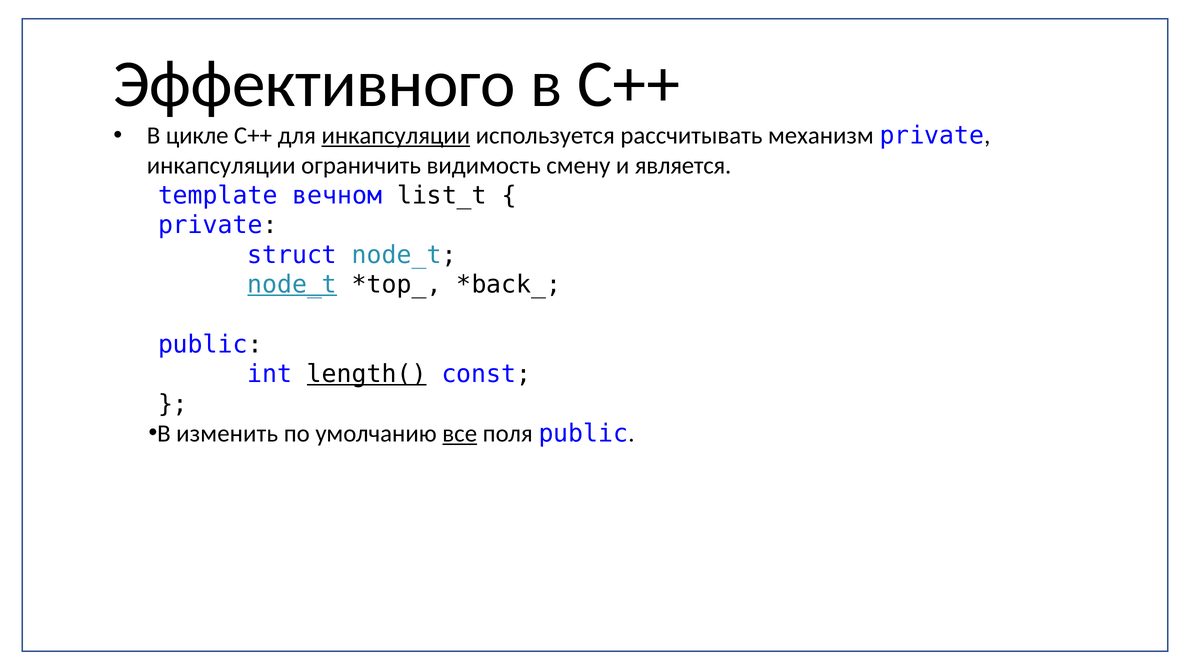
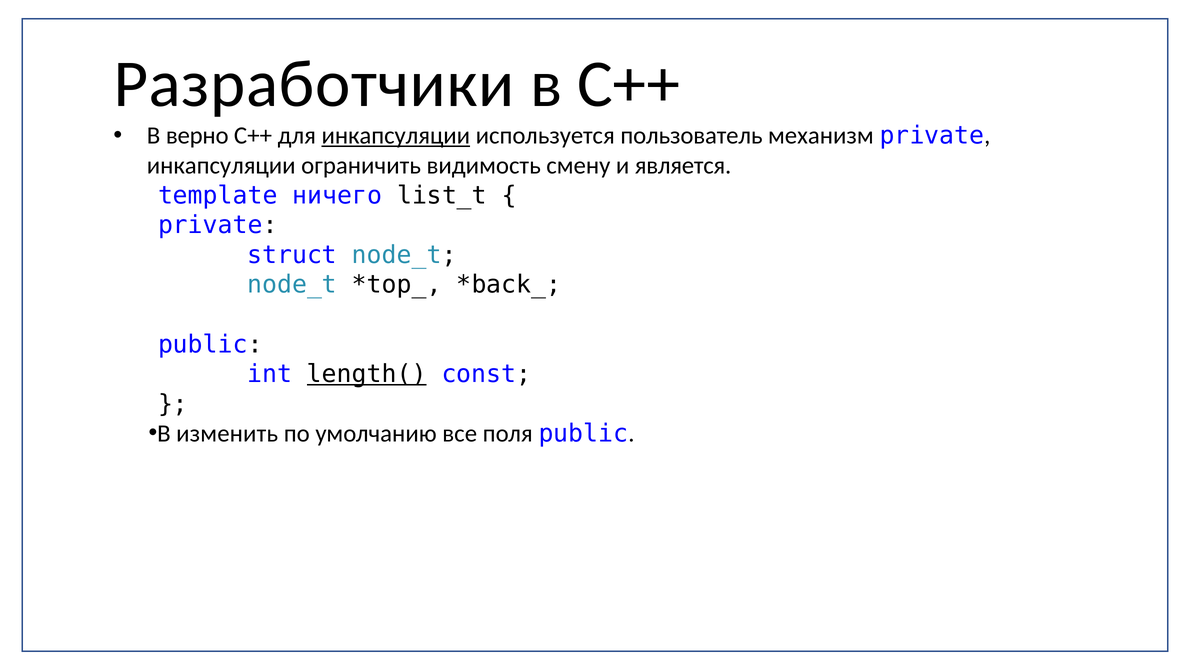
Эффективного: Эффективного -> Разработчики (314, 84)
цикле: цикле -> верно (197, 136)
рассчитывать: рассчитывать -> пользователь (691, 136)
вечном: вечном -> ничего (337, 195)
node_t underline: present -> none (292, 284)
все underline: present -> none (460, 433)
